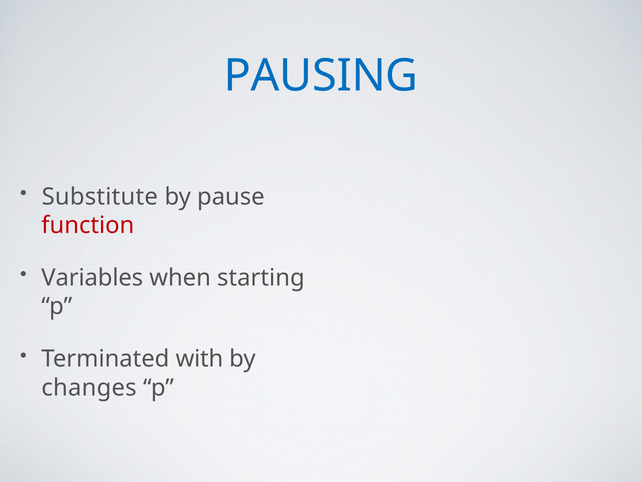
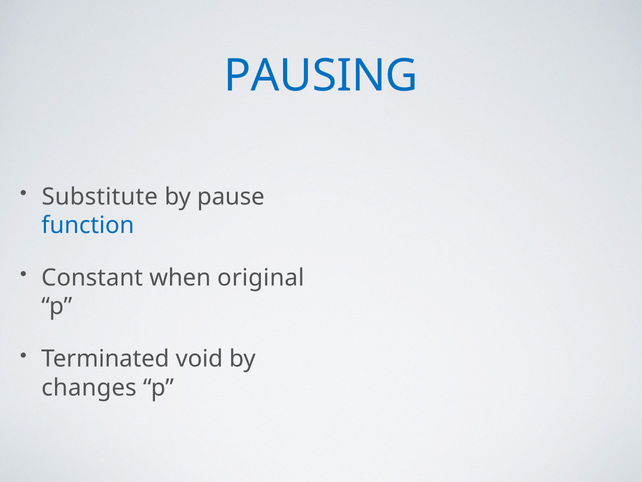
function colour: red -> blue (88, 225)
Variables: Variables -> Constant (92, 278)
starting: starting -> original (261, 278)
with: with -> void (199, 359)
